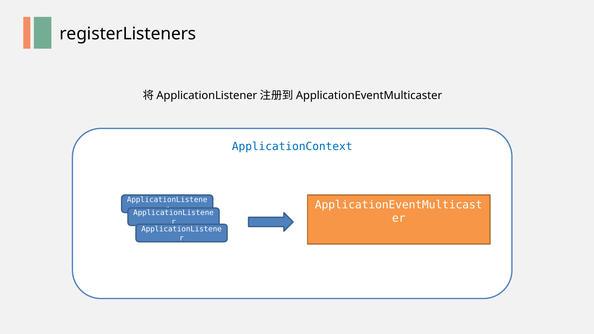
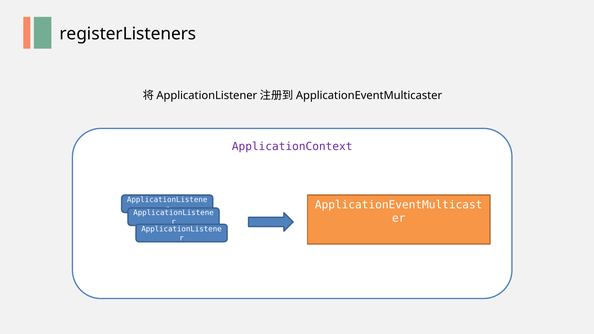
ApplicationContext colour: blue -> purple (292, 146)
